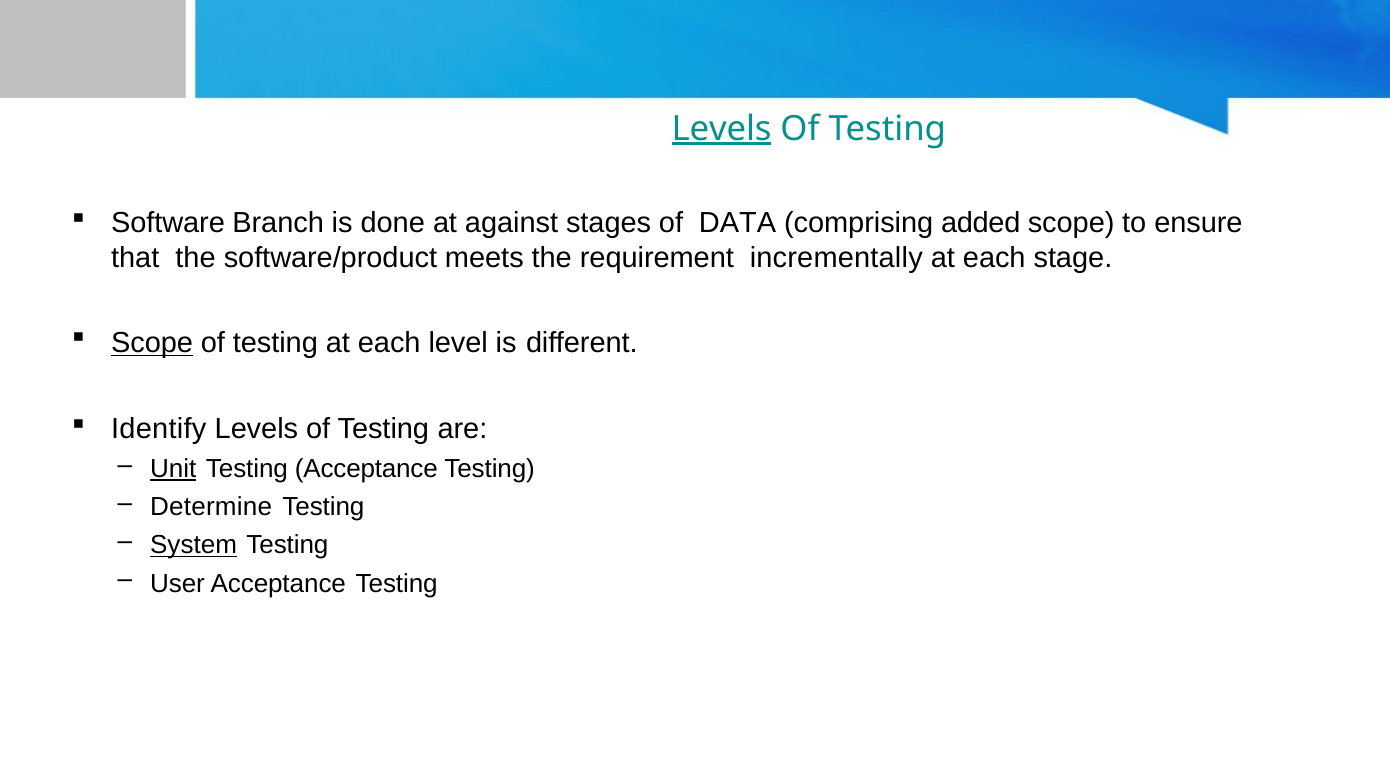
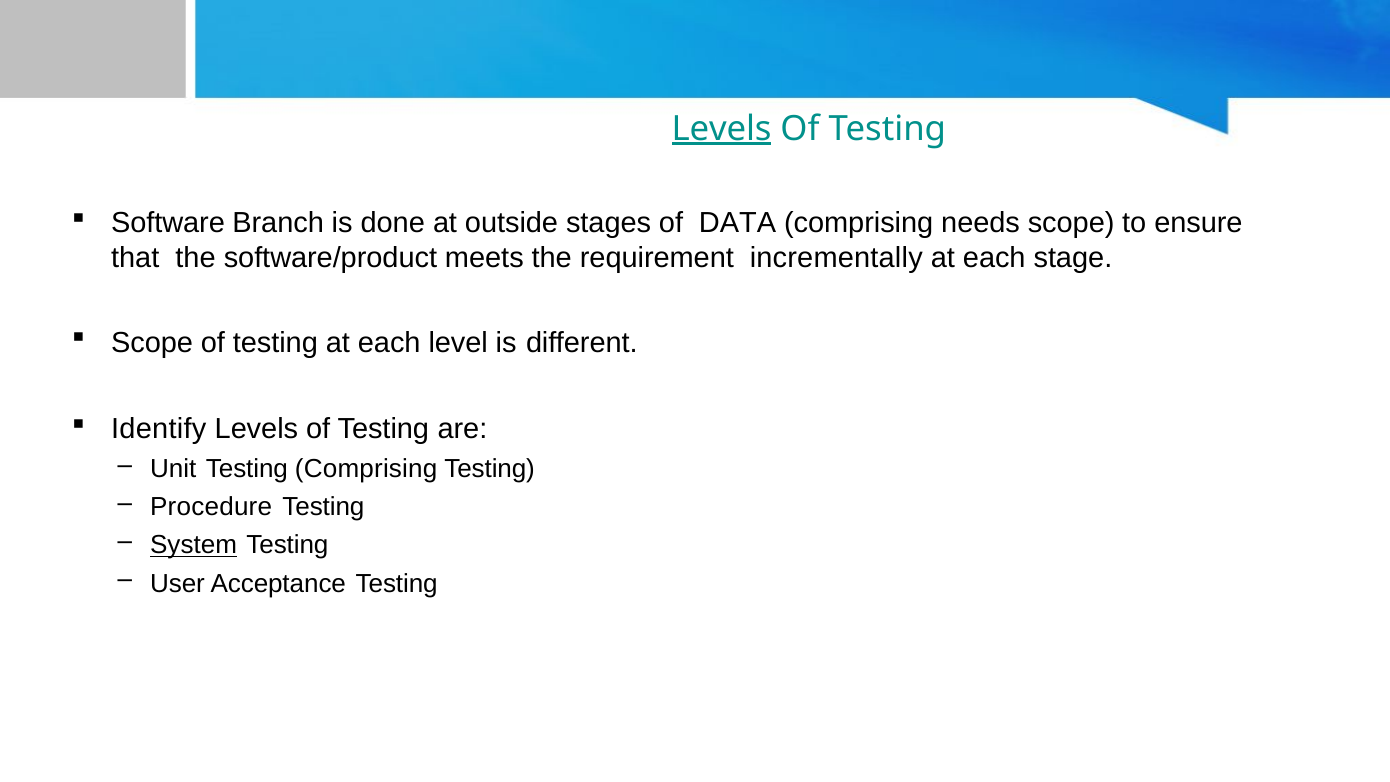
against: against -> outside (512, 223)
added: added -> needs (981, 223)
Scope underline: present -> none (152, 343)
Unit underline: present -> none (173, 469)
Testing Acceptance: Acceptance -> Comprising (366, 469)
Determine: Determine -> Procedure (211, 507)
